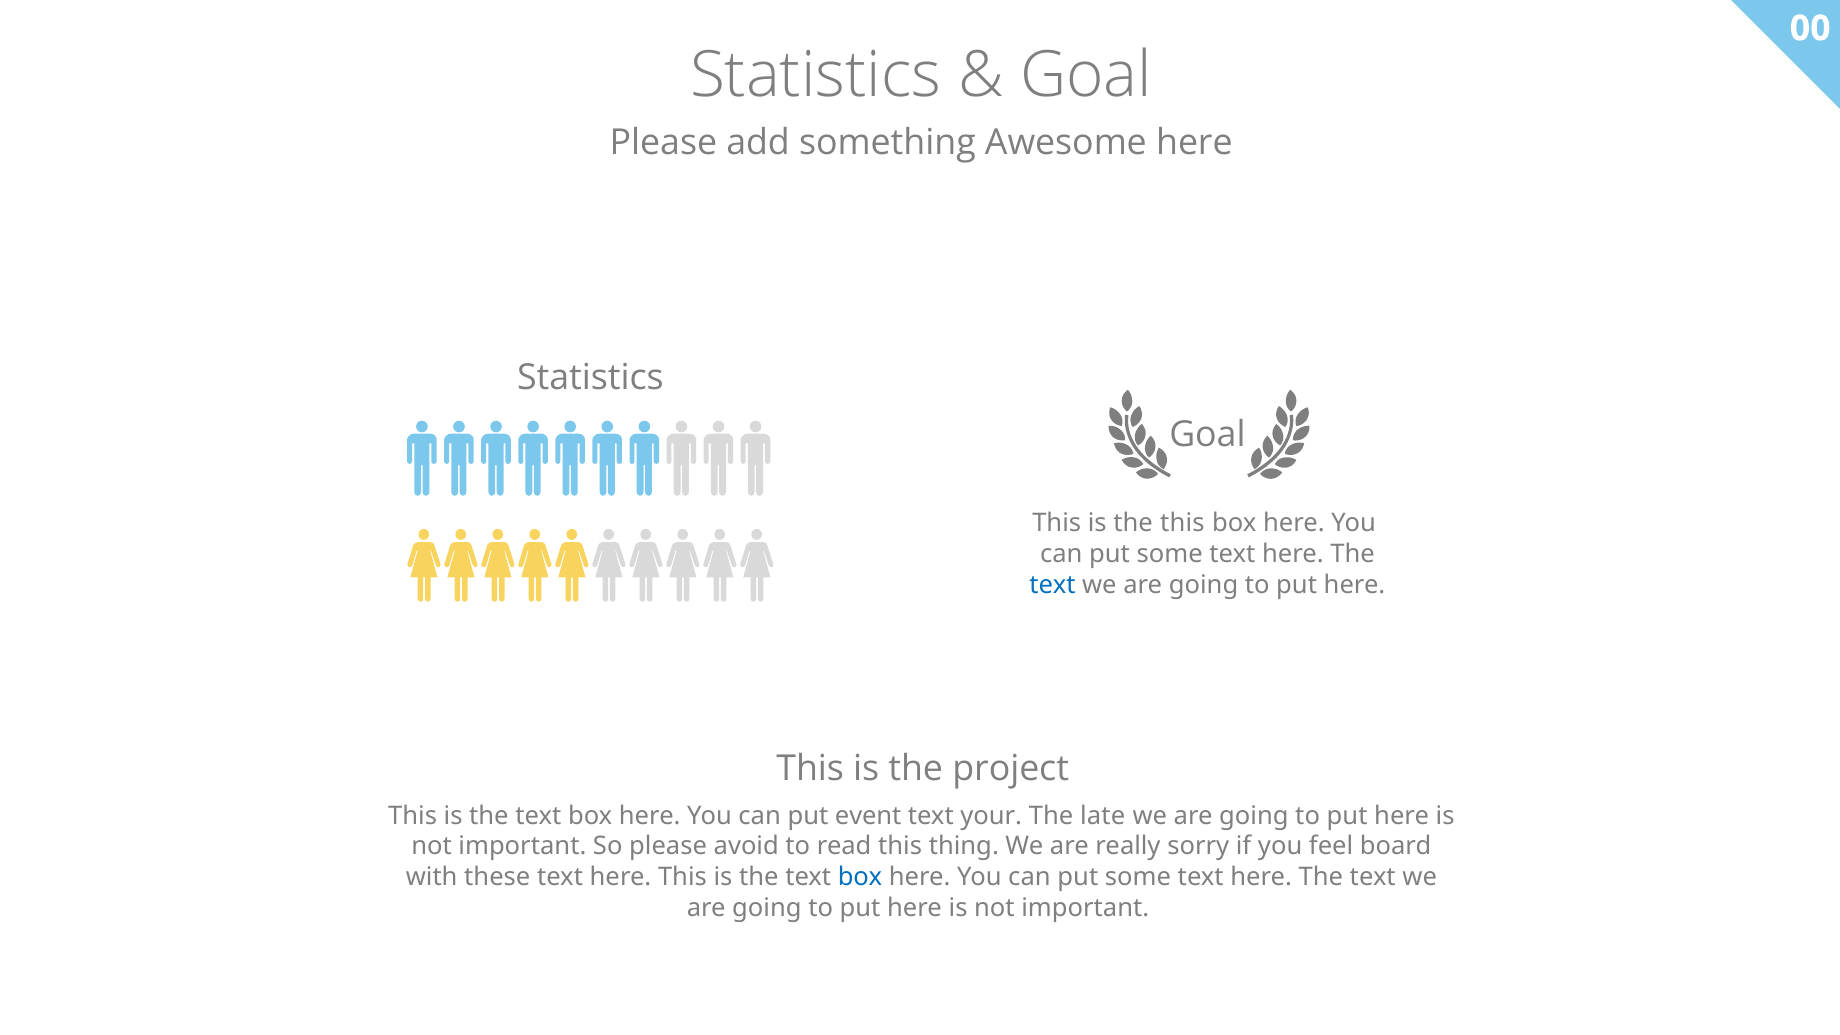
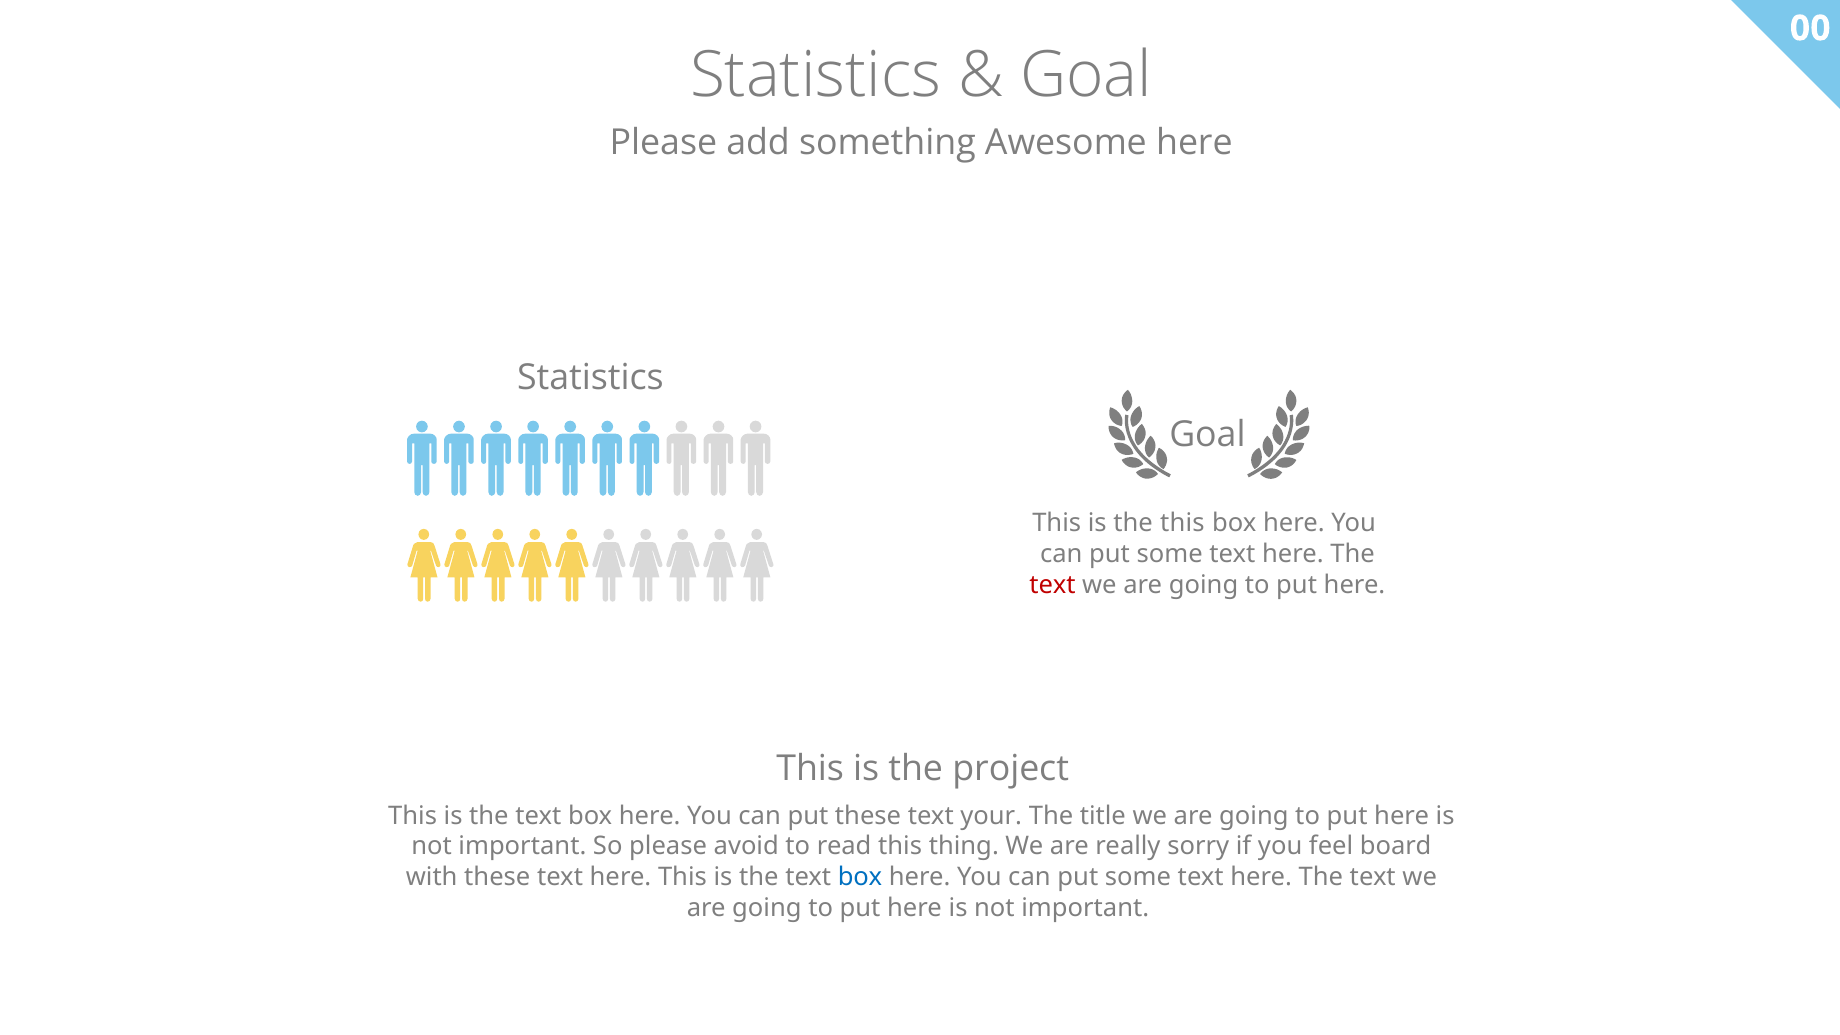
text colour: blue -> red (1053, 585)
put event: event -> these (868, 816)
late: late -> title (1103, 816)
